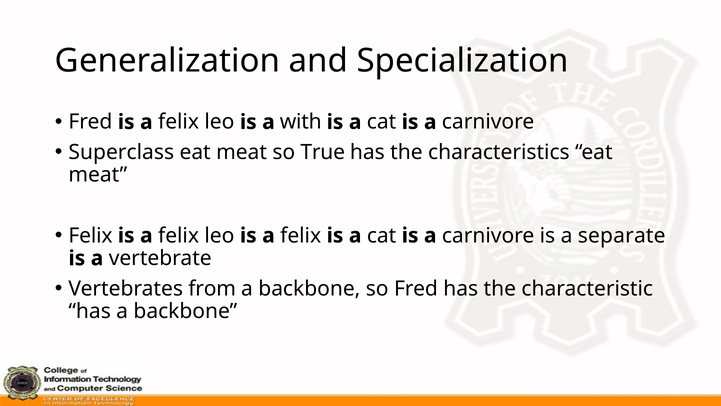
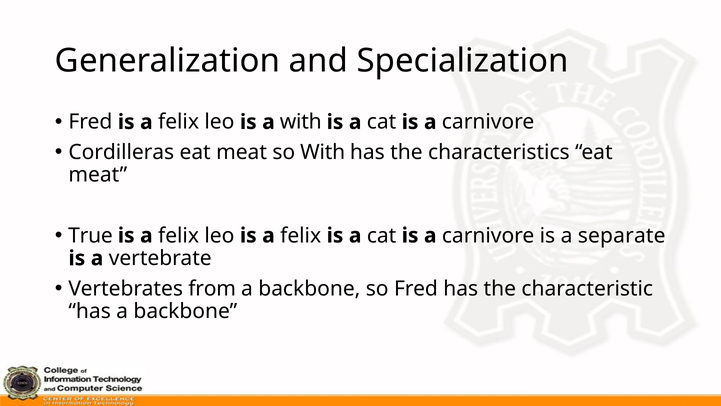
Superclass: Superclass -> Cordilleras (121, 152)
so True: True -> With (323, 152)
Felix: Felix -> True (91, 235)
